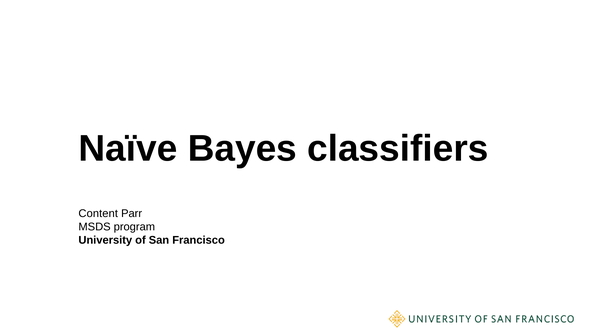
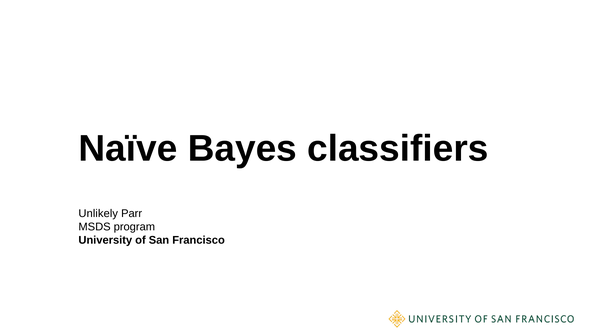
Content: Content -> Unlikely (98, 213)
